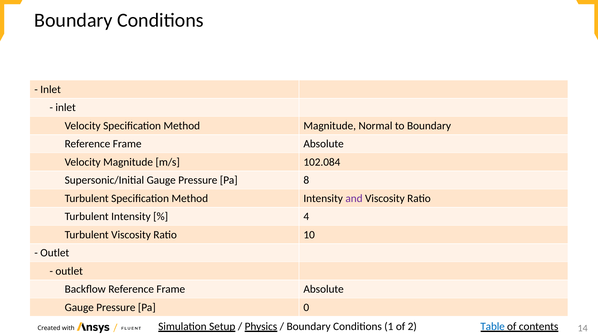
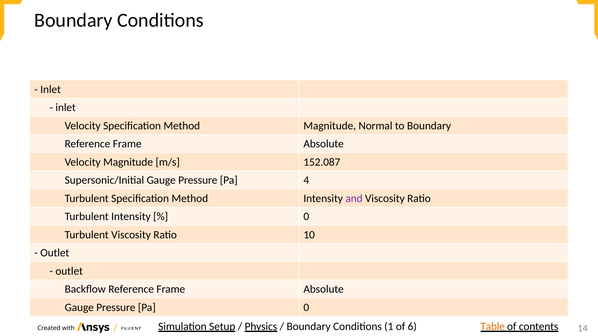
102.084: 102.084 -> 152.087 (322, 162)
8: 8 -> 4 (306, 180)
4: 4 -> 0 (306, 217)
2: 2 -> 6 (412, 327)
Table colour: blue -> orange (493, 327)
